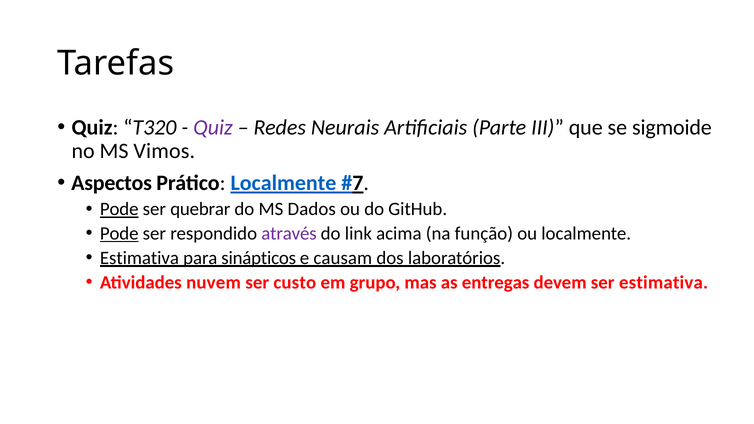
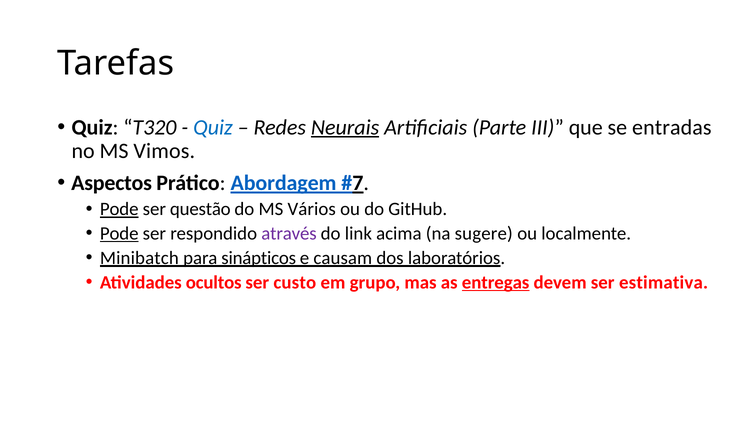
Quiz colour: purple -> blue (213, 127)
Neurais underline: none -> present (345, 127)
sigmoide: sigmoide -> entradas (672, 127)
Prático Localmente: Localmente -> Abordagem (284, 183)
quebrar: quebrar -> questão (200, 209)
Dados: Dados -> Vários (312, 209)
função: função -> sugere (484, 234)
Estimativa: Estimativa -> Minibatch (139, 258)
nuvem: nuvem -> ocultos (214, 282)
entregas underline: none -> present (496, 282)
